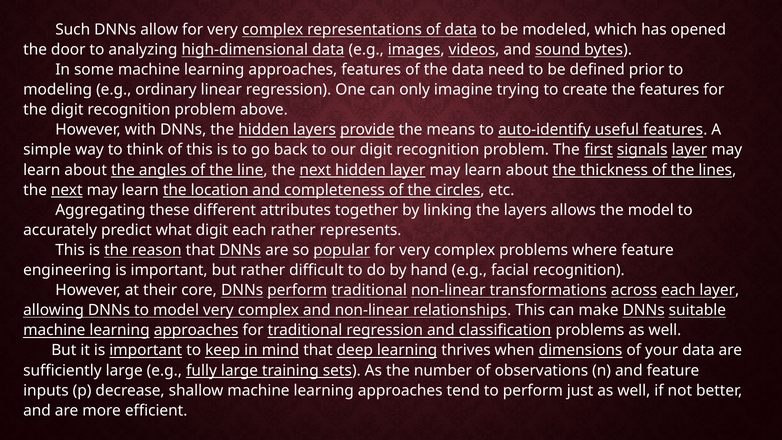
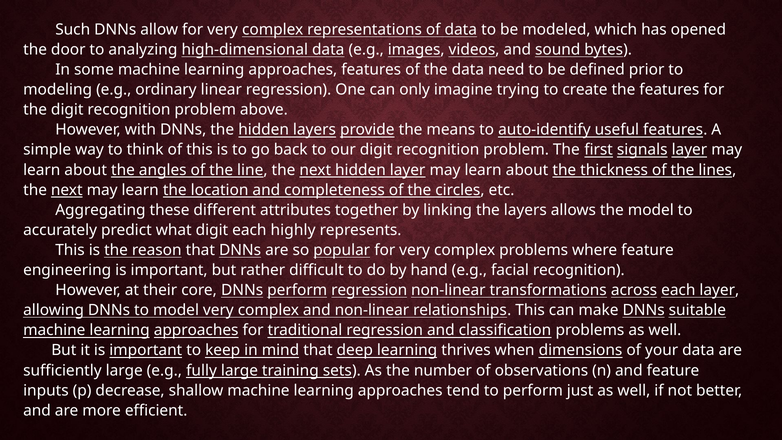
each rather: rather -> highly (293, 230)
perform traditional: traditional -> regression (369, 290)
